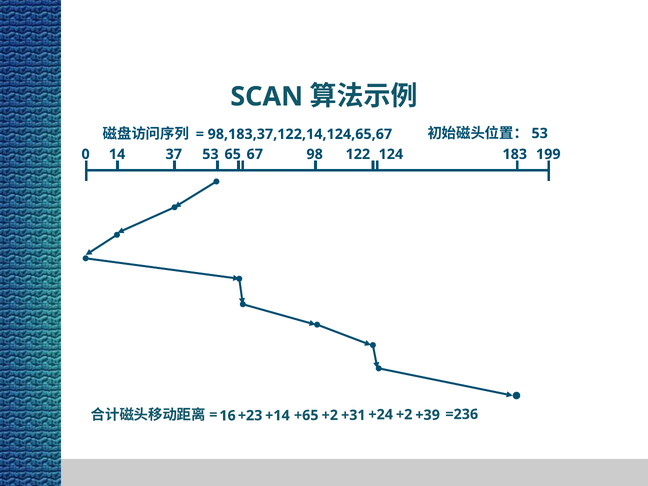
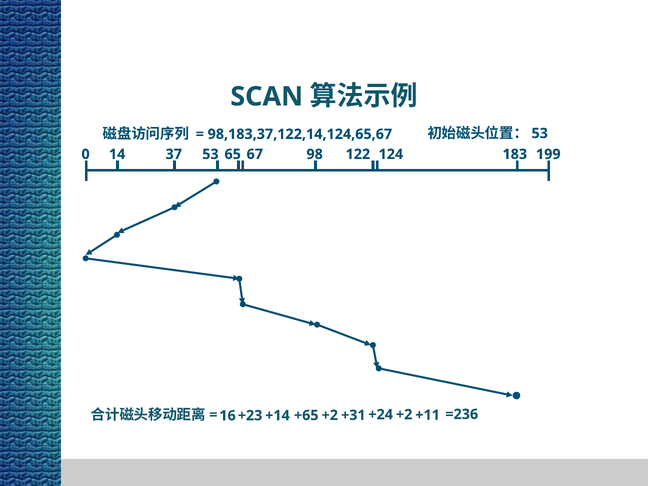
+39: +39 -> +11 (428, 415)
